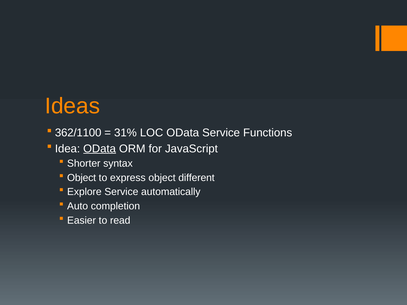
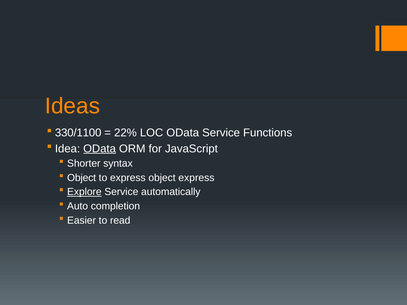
362/1100: 362/1100 -> 330/1100 (78, 133)
31%: 31% -> 22% (125, 133)
object different: different -> express (196, 178)
Explore underline: none -> present (84, 192)
